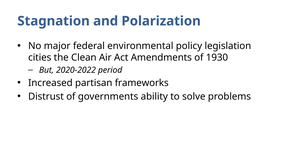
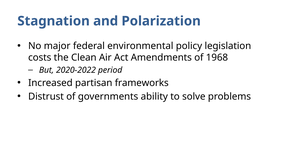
cities: cities -> costs (40, 57)
1930: 1930 -> 1968 (217, 57)
